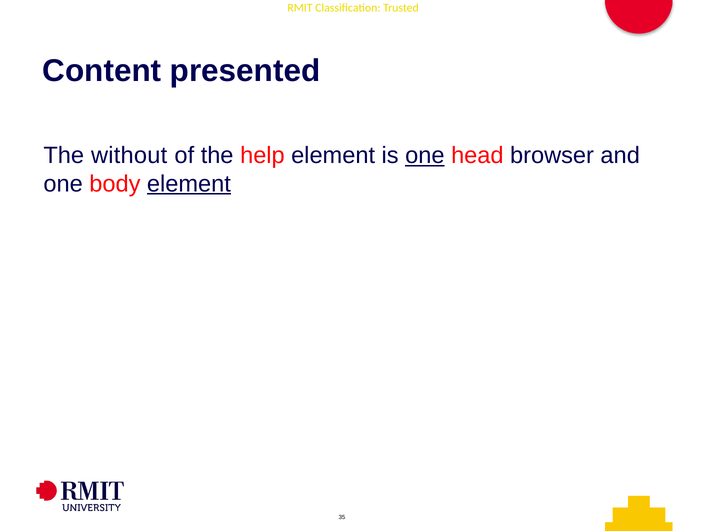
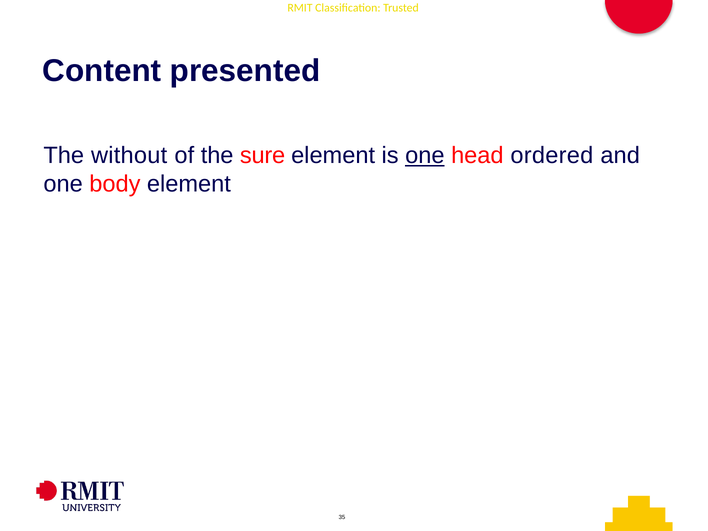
help: help -> sure (263, 155)
browser: browser -> ordered (552, 155)
element underline: present -> none (189, 184)
